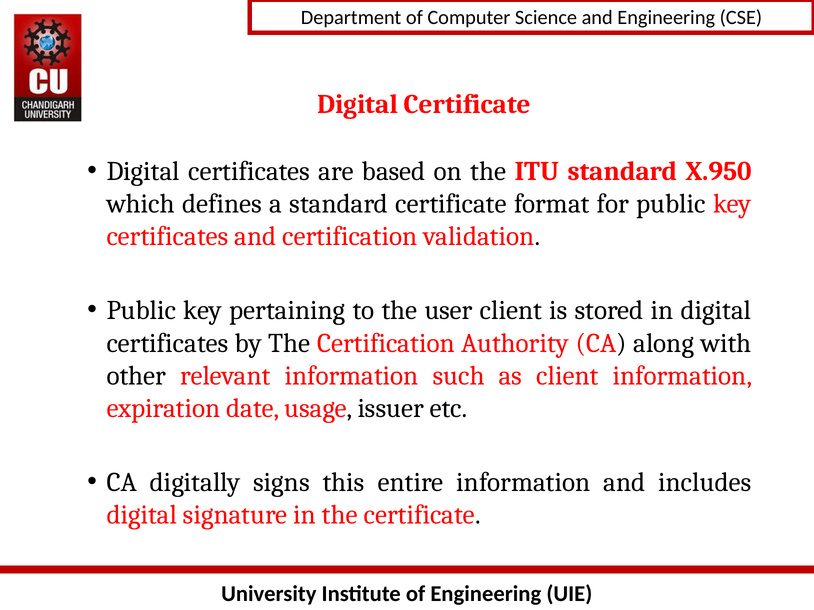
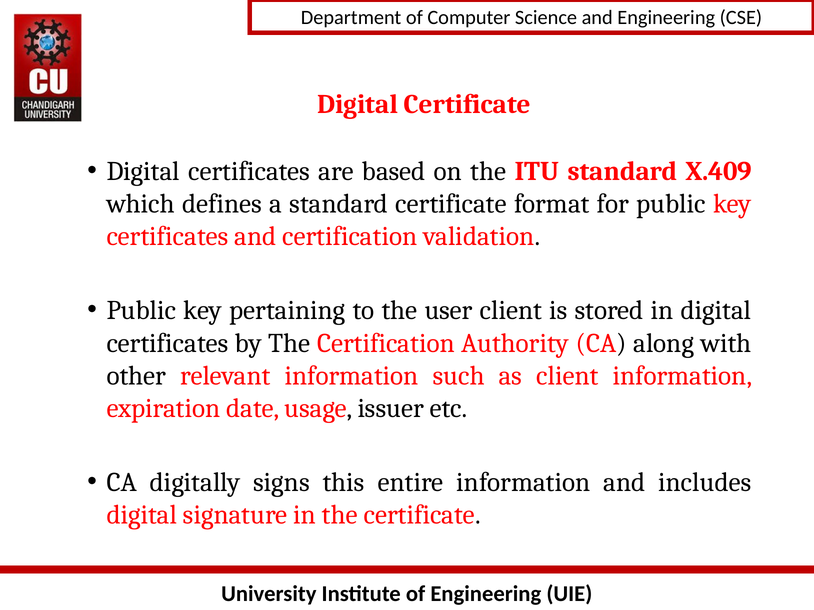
X.950: X.950 -> X.409 (719, 172)
